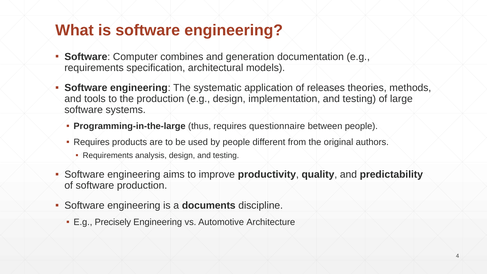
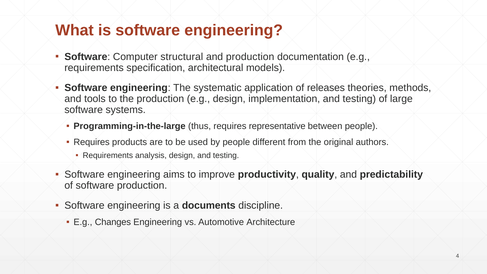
combines: combines -> structural (182, 57)
and generation: generation -> production (250, 57)
questionnaire: questionnaire -> representative (277, 126)
Precisely: Precisely -> Changes (113, 222)
